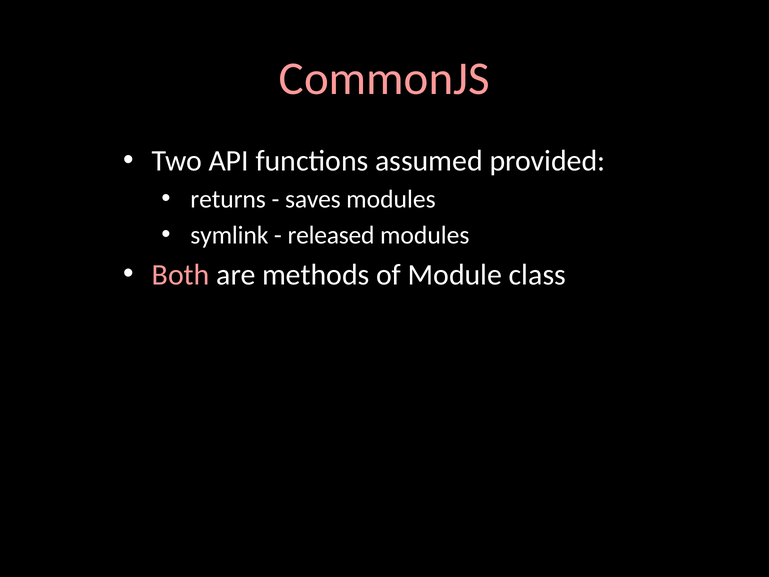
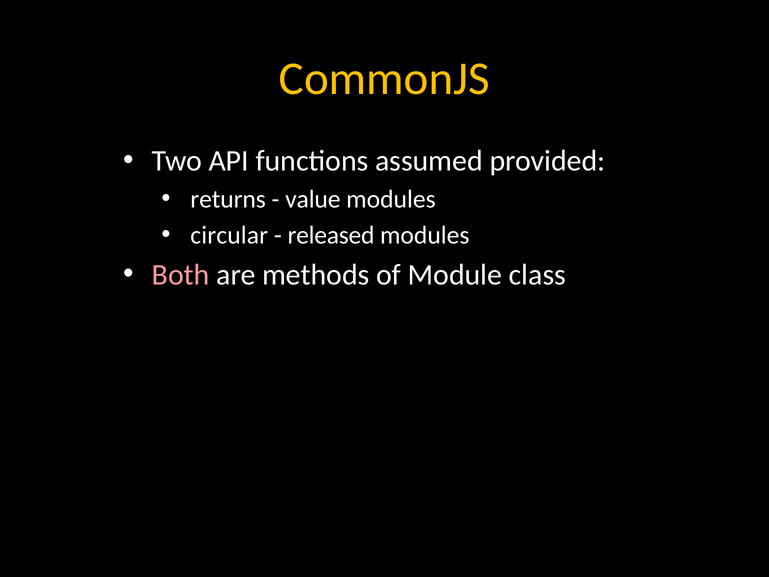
CommonJS colour: pink -> yellow (384, 79)
saves: saves -> value (313, 199)
symlink: symlink -> circular (229, 235)
